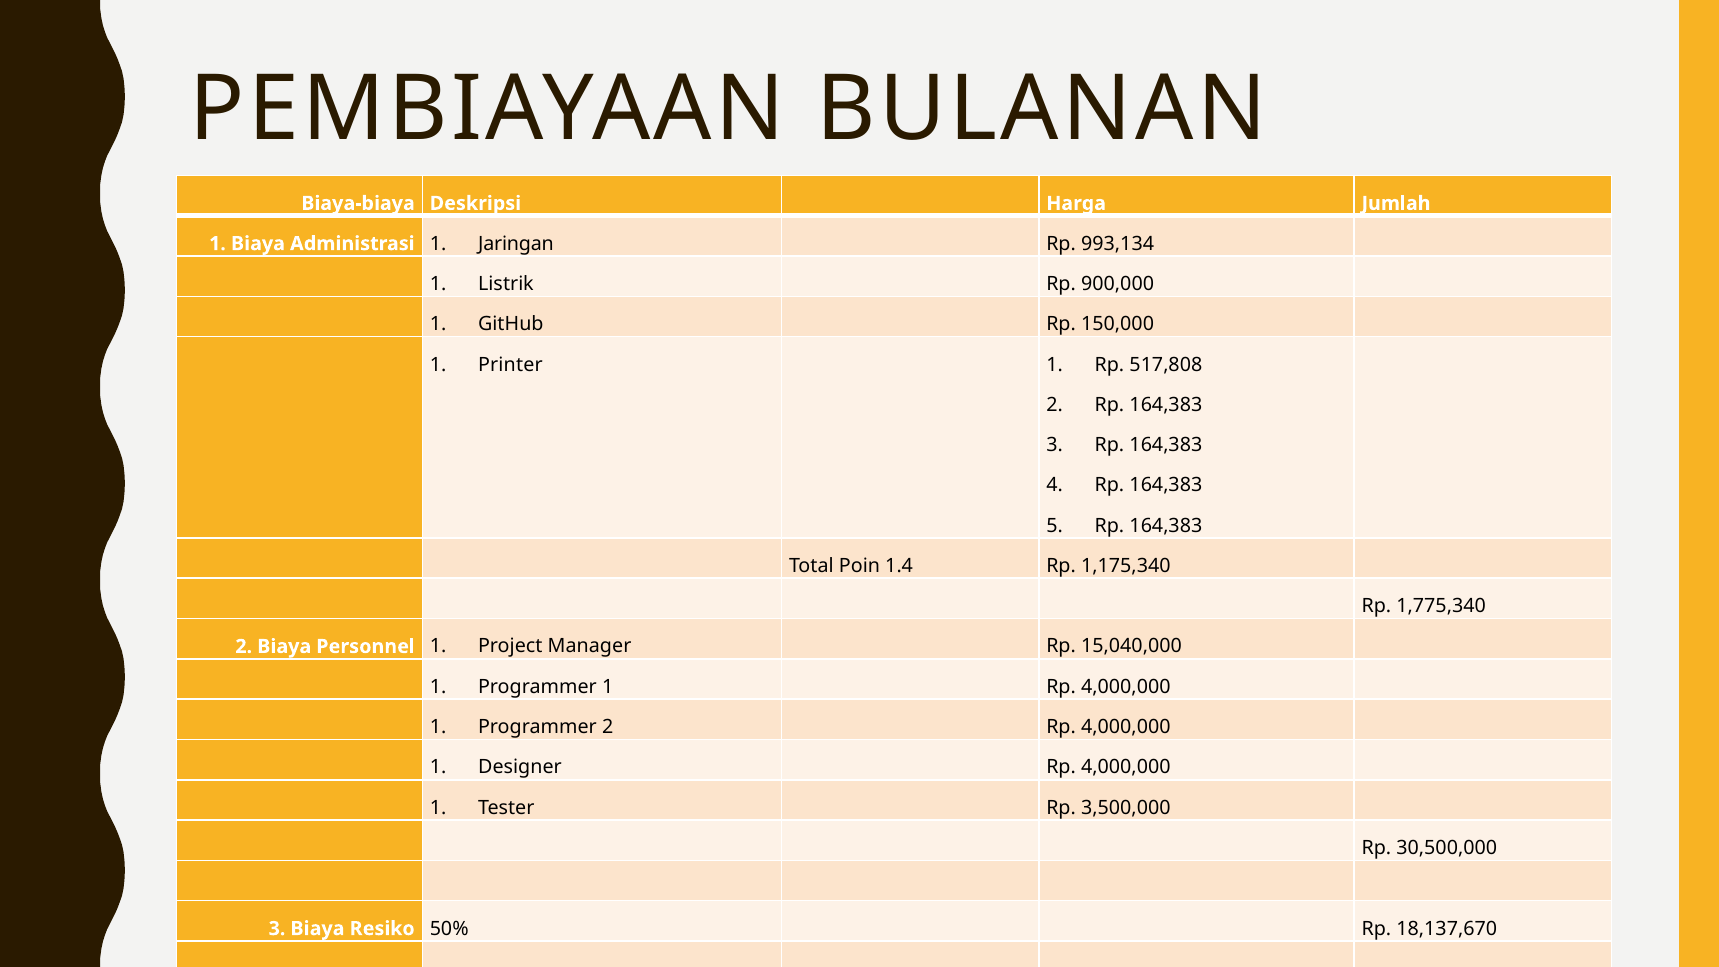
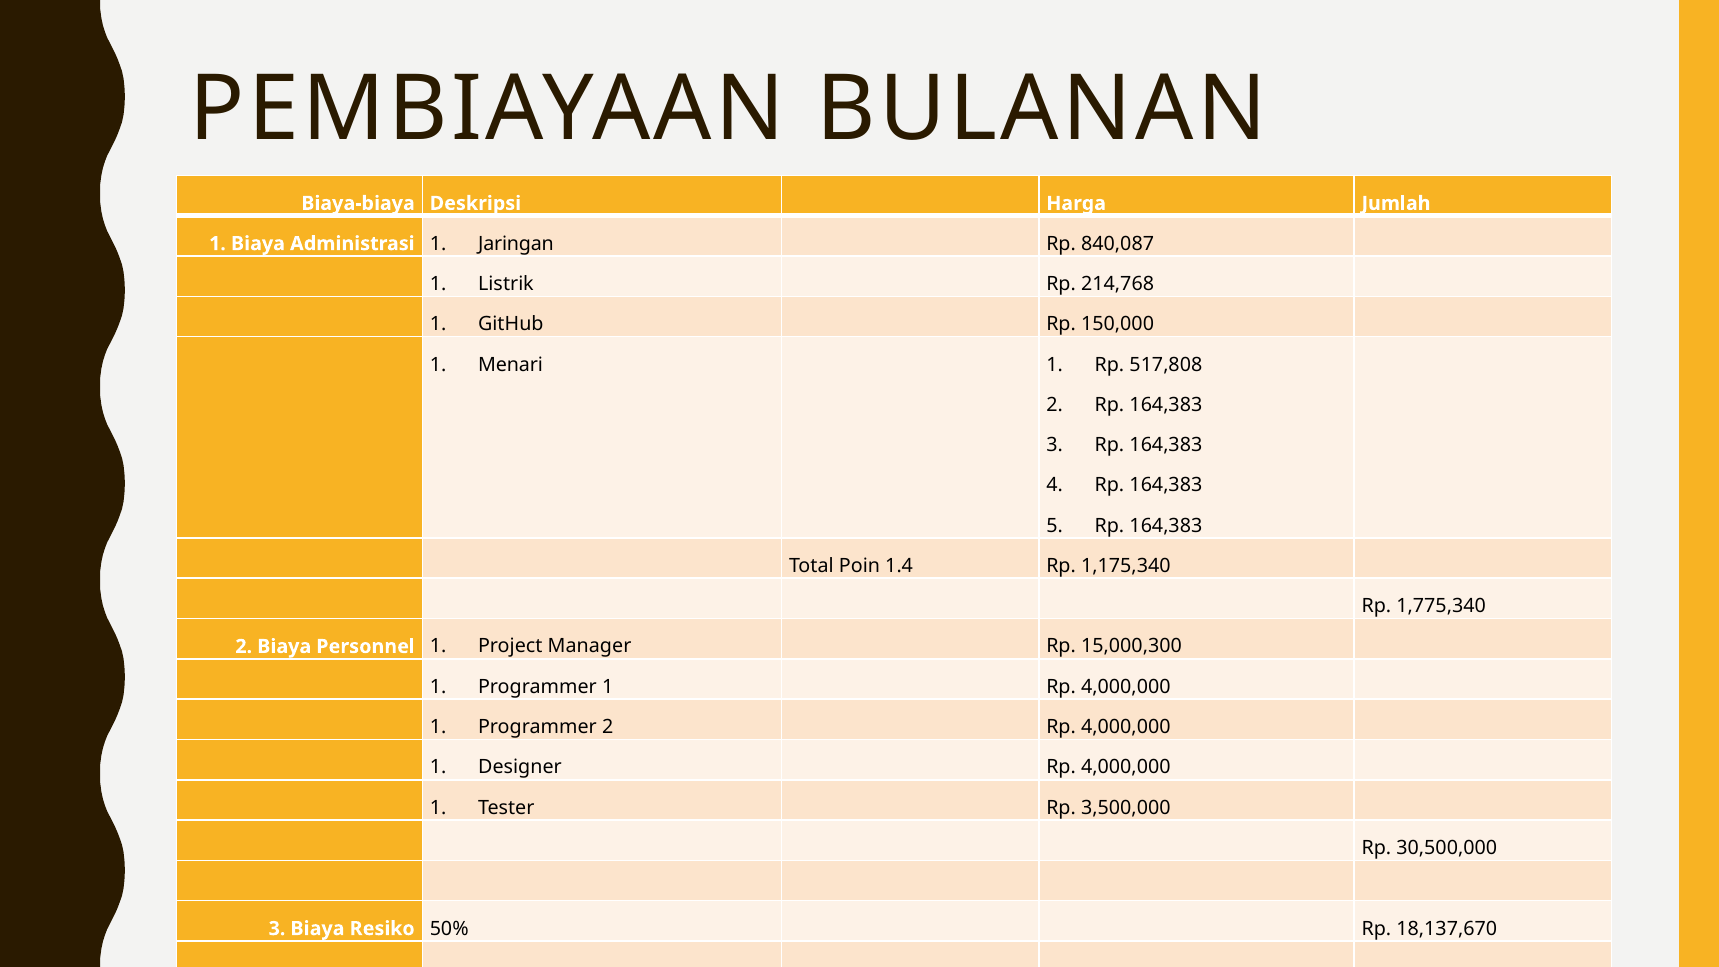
993,134: 993,134 -> 840,087 (1118, 244)
900,000: 900,000 -> 214,768 (1118, 284)
Printer: Printer -> Menari (511, 365)
15,040,000: 15,040,000 -> 15,000,300 (1131, 646)
